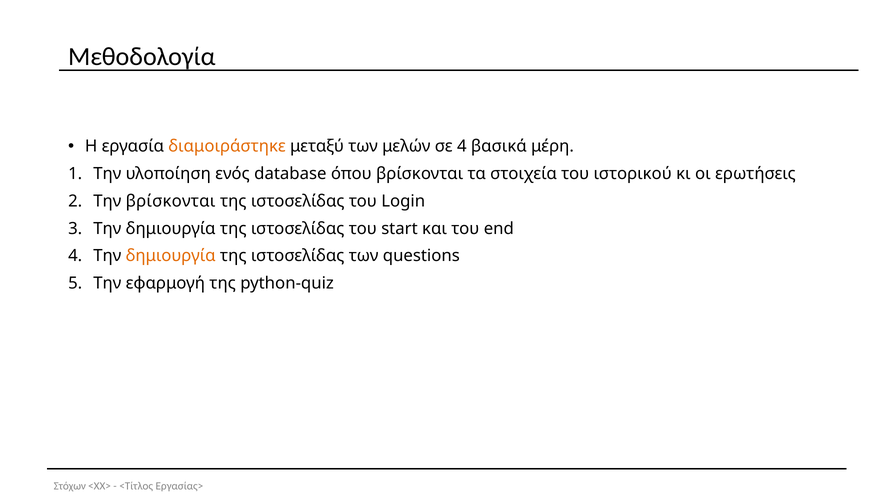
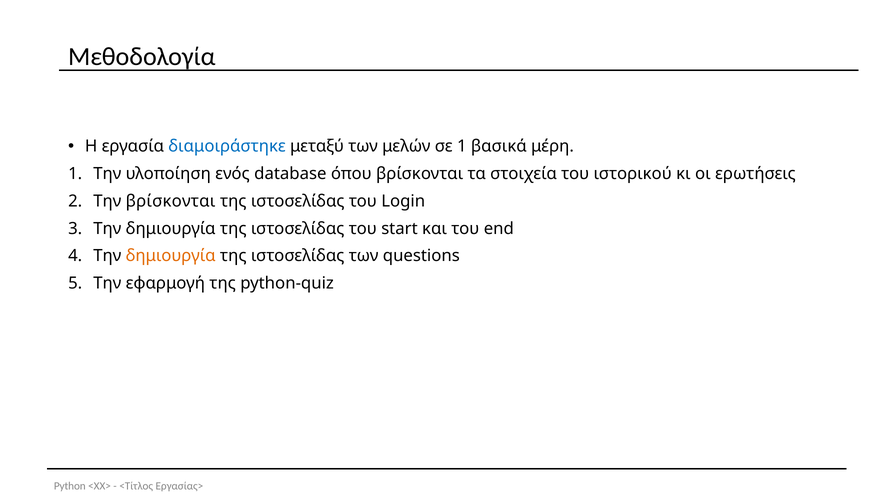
διαμοιράστηκε colour: orange -> blue (227, 146)
σε 4: 4 -> 1 (462, 146)
Στόχων: Στόχων -> Python (70, 486)
